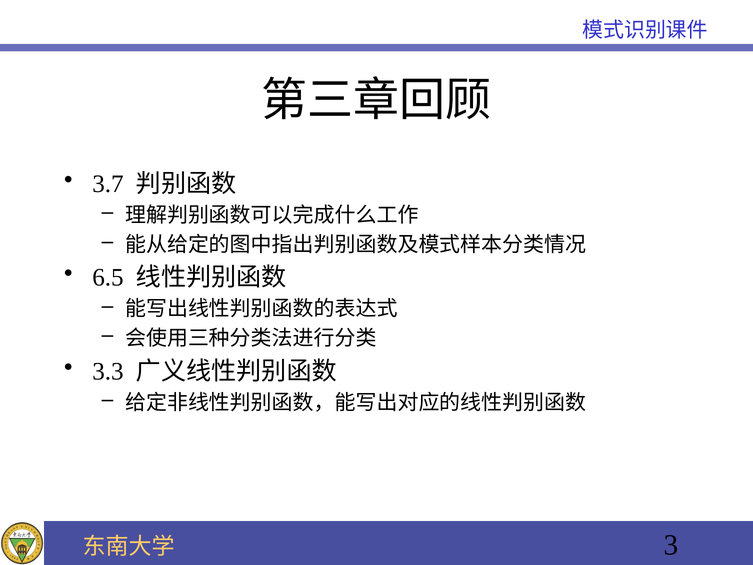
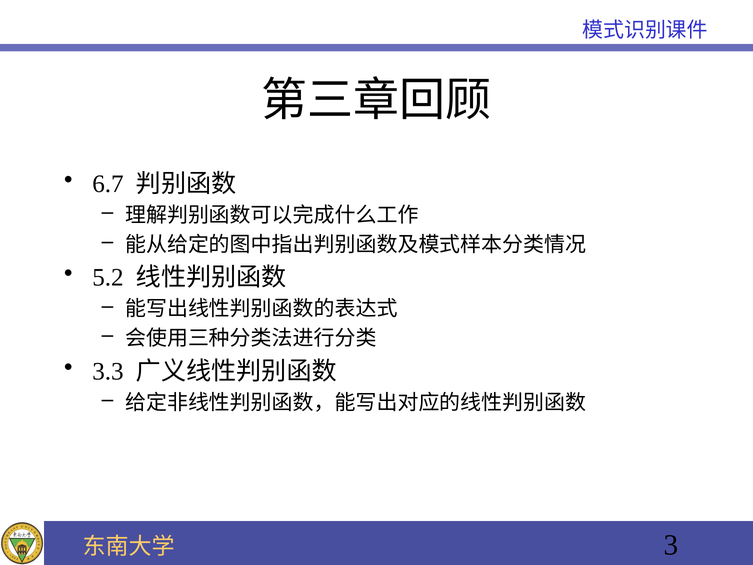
3.7: 3.7 -> 6.7 (108, 184)
6.5: 6.5 -> 5.2 (108, 277)
